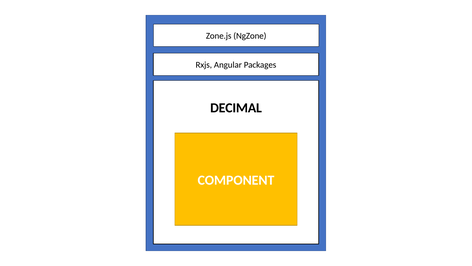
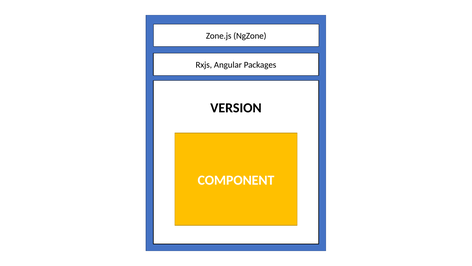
DECIMAL: DECIMAL -> VERSION (236, 108)
